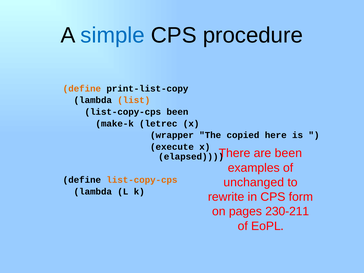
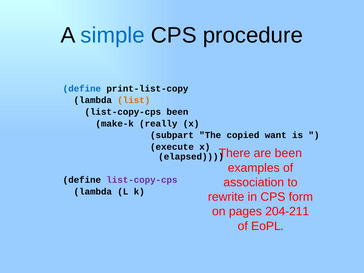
define colour: orange -> blue (82, 89)
letrec: letrec -> really (158, 124)
wrapper: wrapper -> subpart (172, 135)
here: here -> want (276, 135)
list-copy-cps colour: orange -> purple (142, 180)
unchanged: unchanged -> association (254, 182)
230-211: 230-211 -> 204-211 (287, 211)
